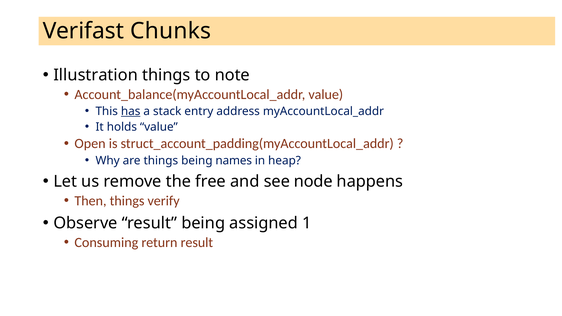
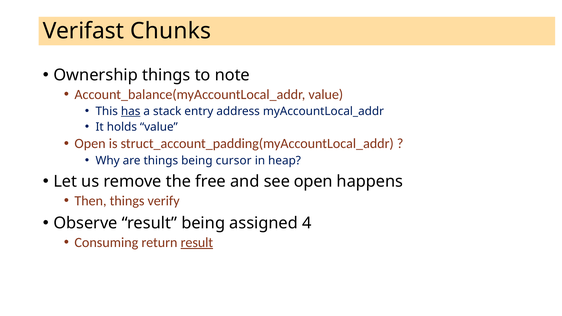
Illustration: Illustration -> Ownership (96, 75)
names: names -> cursor (234, 161)
see node: node -> open (313, 182)
1: 1 -> 4 (307, 223)
result underline: none -> present (197, 243)
